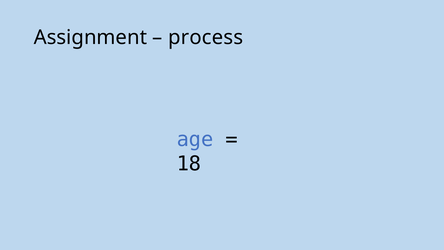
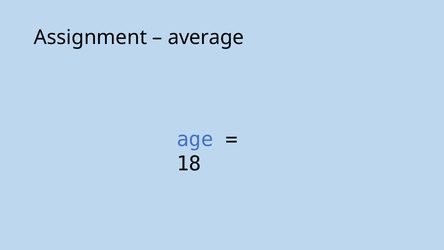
process: process -> average (206, 37)
